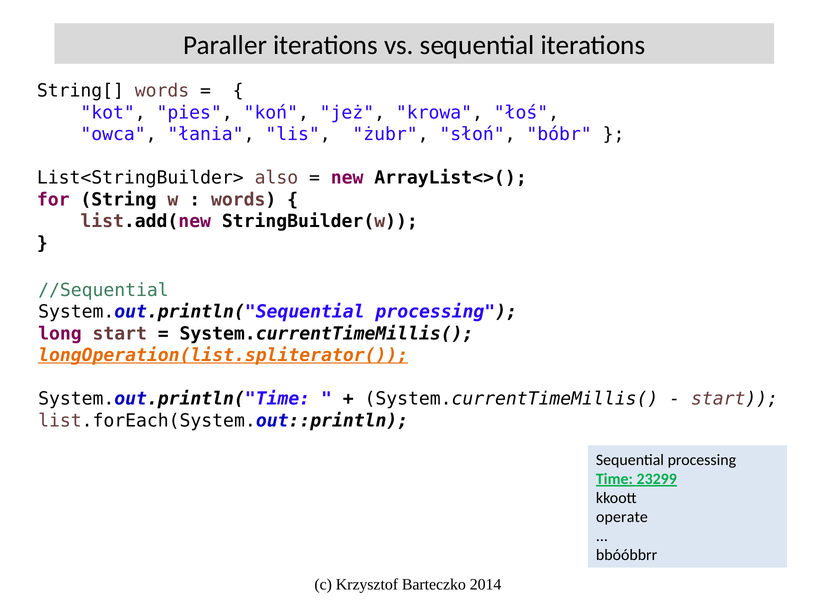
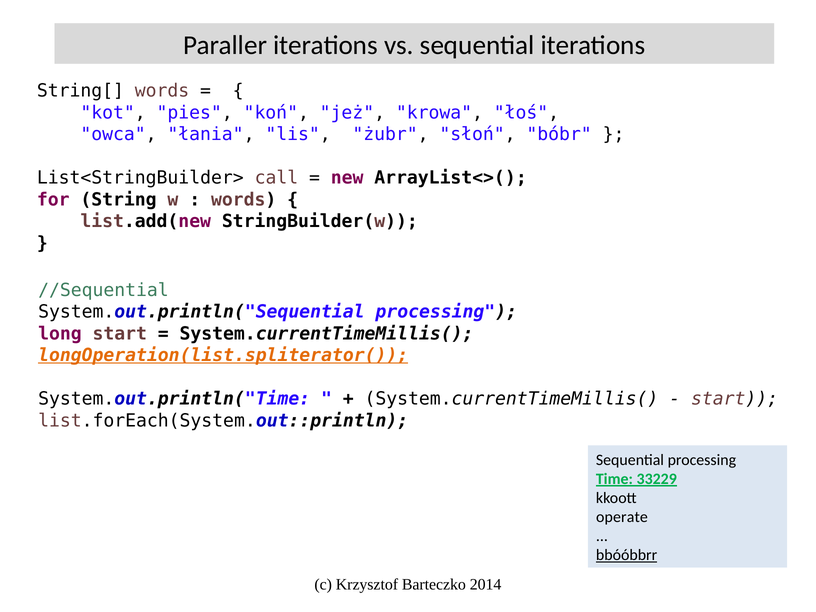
also: also -> call (276, 178)
23299: 23299 -> 33229 (657, 479)
bbóóbbrr underline: none -> present (627, 555)
